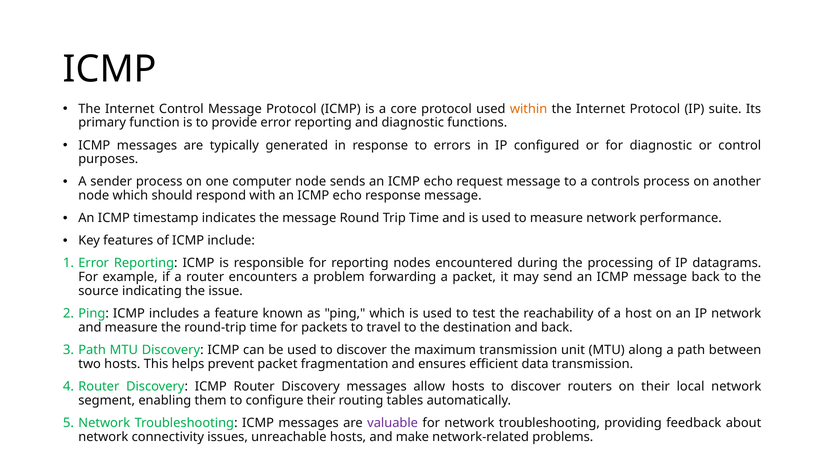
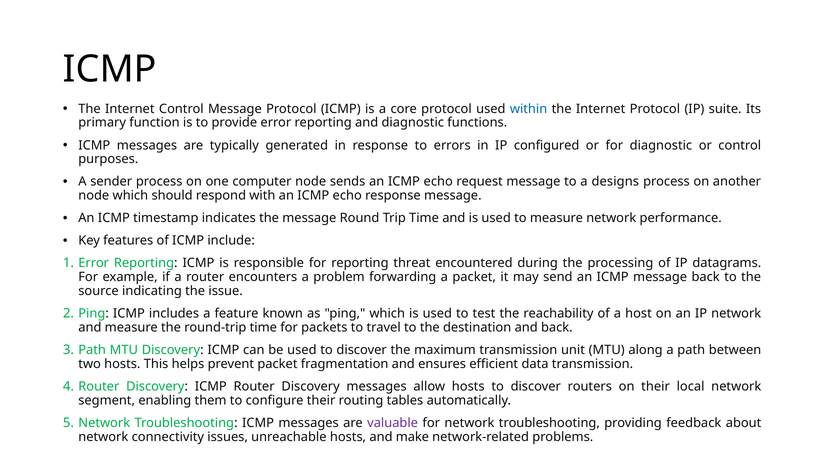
within colour: orange -> blue (529, 109)
controls: controls -> designs (615, 182)
nodes: nodes -> threat (412, 263)
